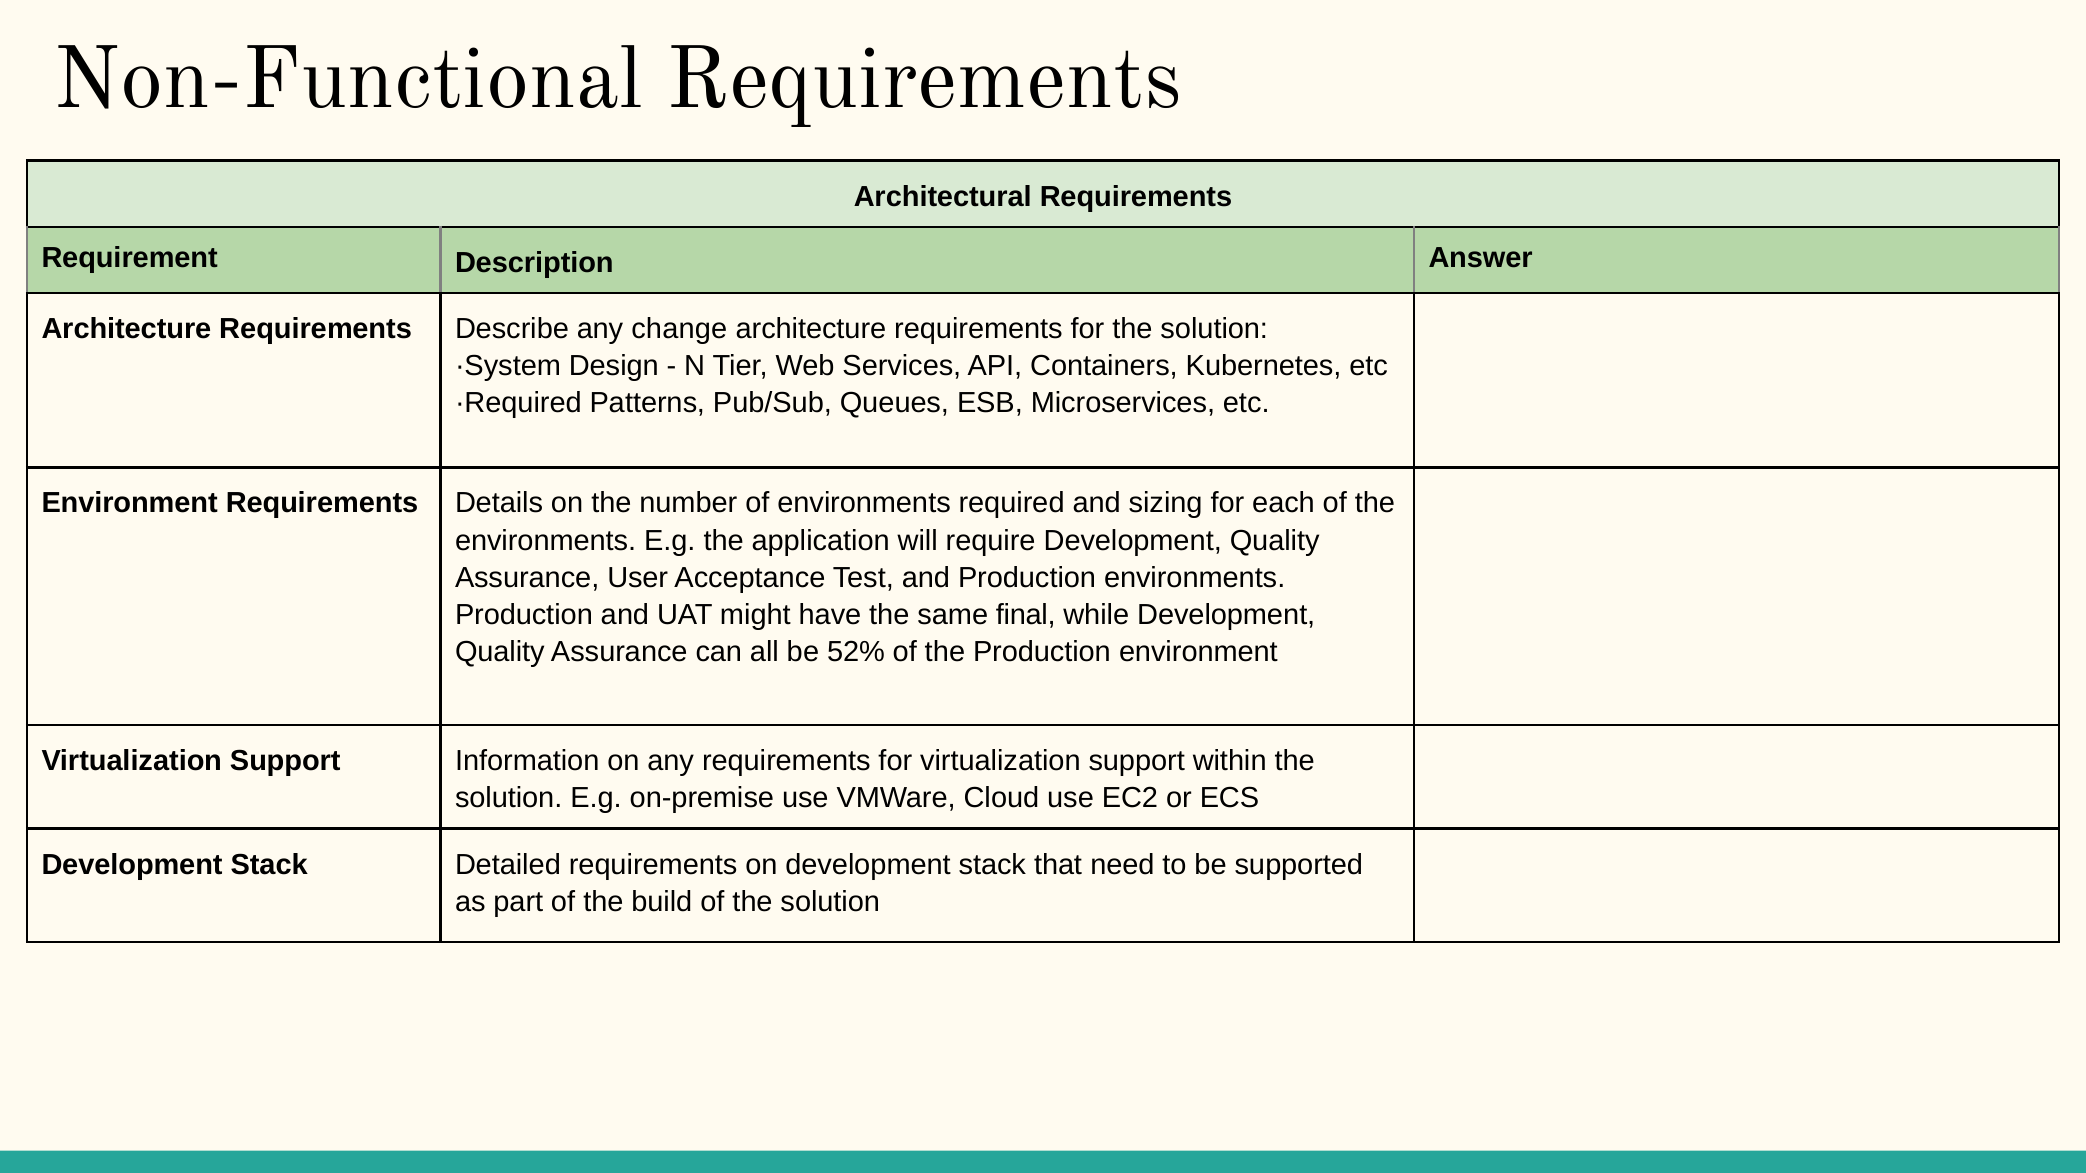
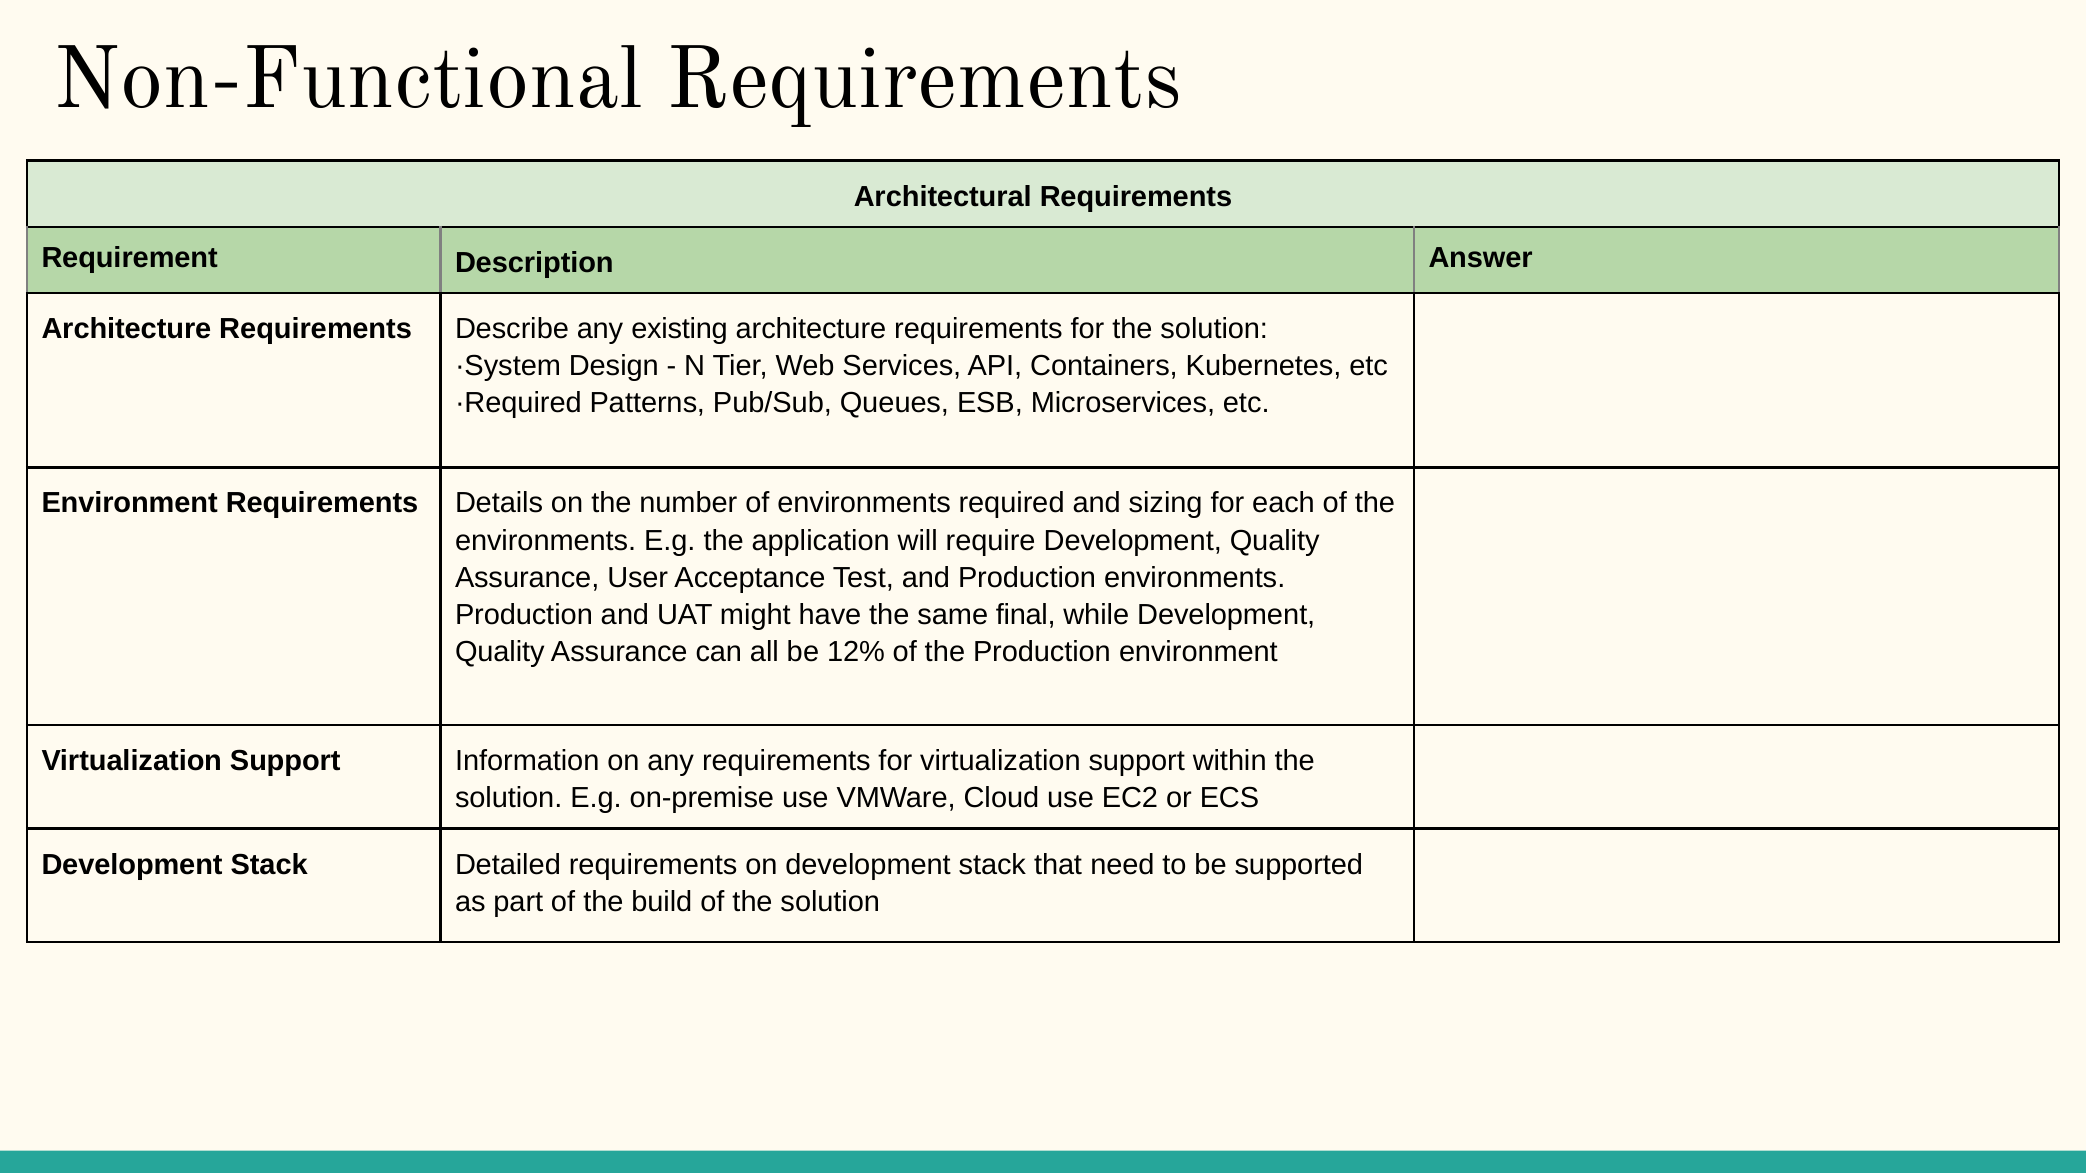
change: change -> existing (680, 329)
52%: 52% -> 12% (856, 652)
